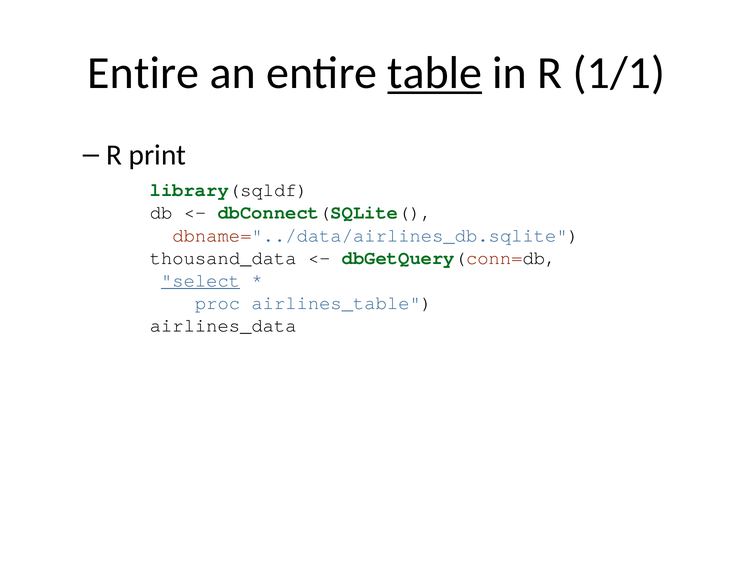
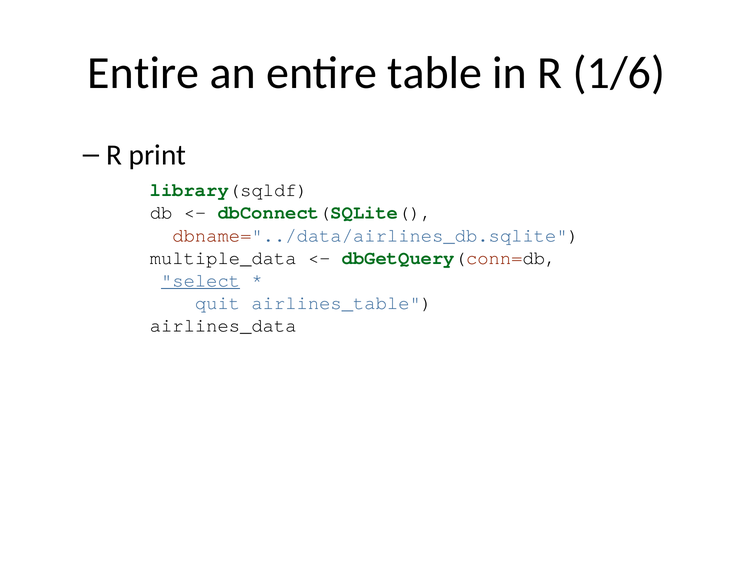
table underline: present -> none (435, 73)
1/1: 1/1 -> 1/6 (619, 73)
thousand_data: thousand_data -> multiple_data (223, 258)
proc: proc -> quit (218, 303)
